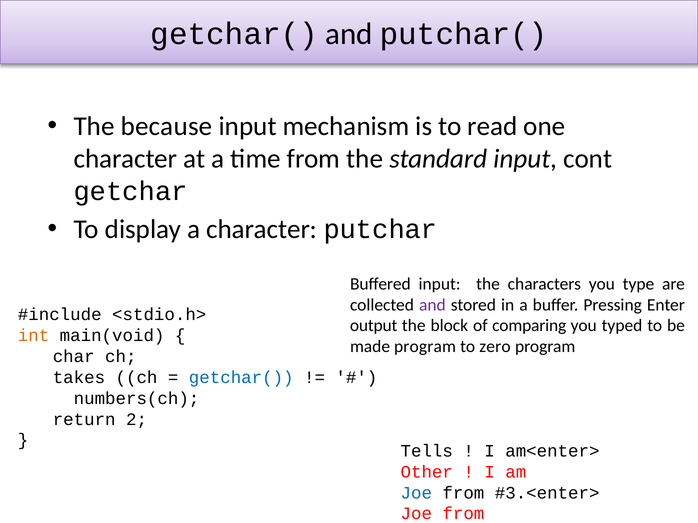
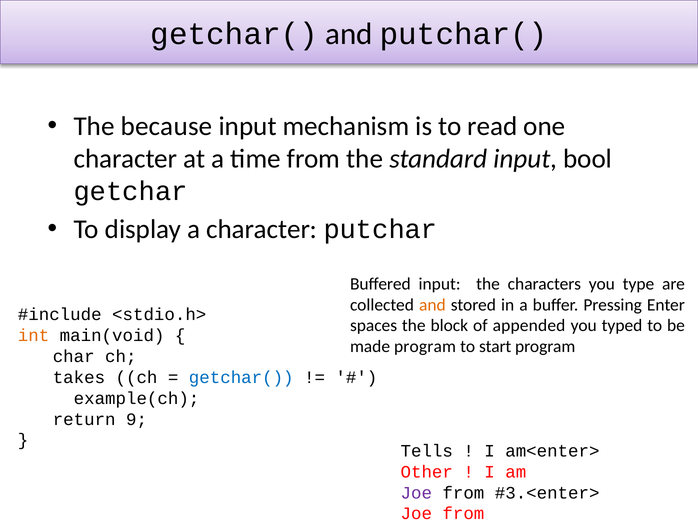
cont: cont -> bool (588, 159)
and colour: purple -> orange (432, 305)
output: output -> spaces (374, 326)
comparing: comparing -> appended (529, 326)
zero: zero -> start (495, 347)
numbers(ch: numbers(ch -> example(ch (137, 399)
2: 2 -> 9 (137, 420)
Joe colour: blue -> purple (416, 493)
